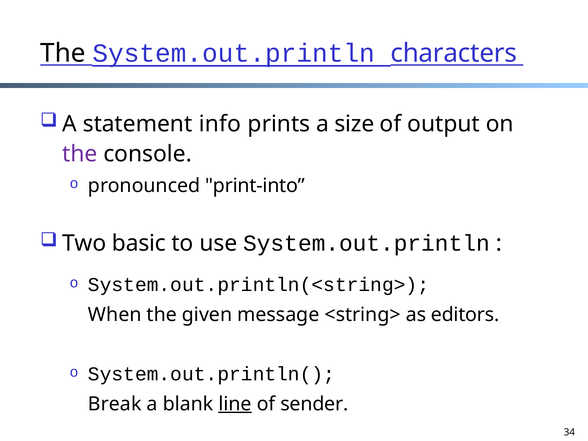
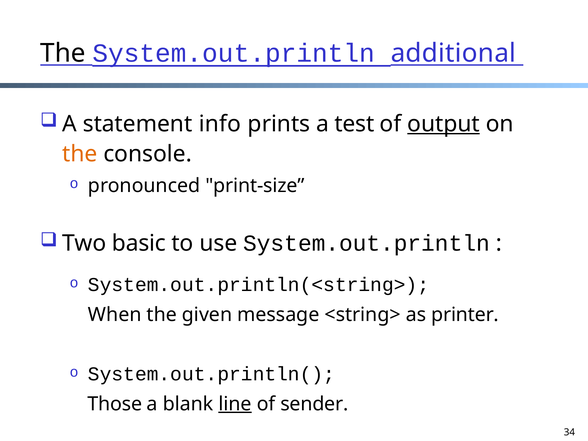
characters: characters -> additional (453, 53)
size: size -> test (354, 124)
output underline: none -> present (443, 124)
the colour: purple -> orange (80, 154)
print-into: print-into -> print-size (255, 186)
editors: editors -> printer (465, 315)
Break: Break -> Those (115, 404)
